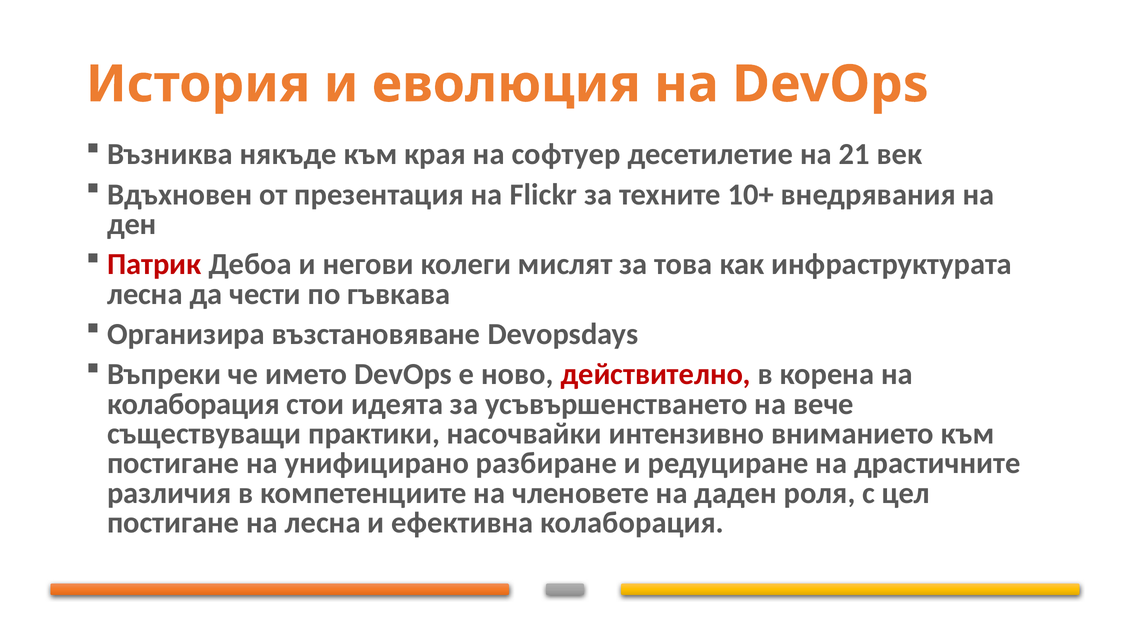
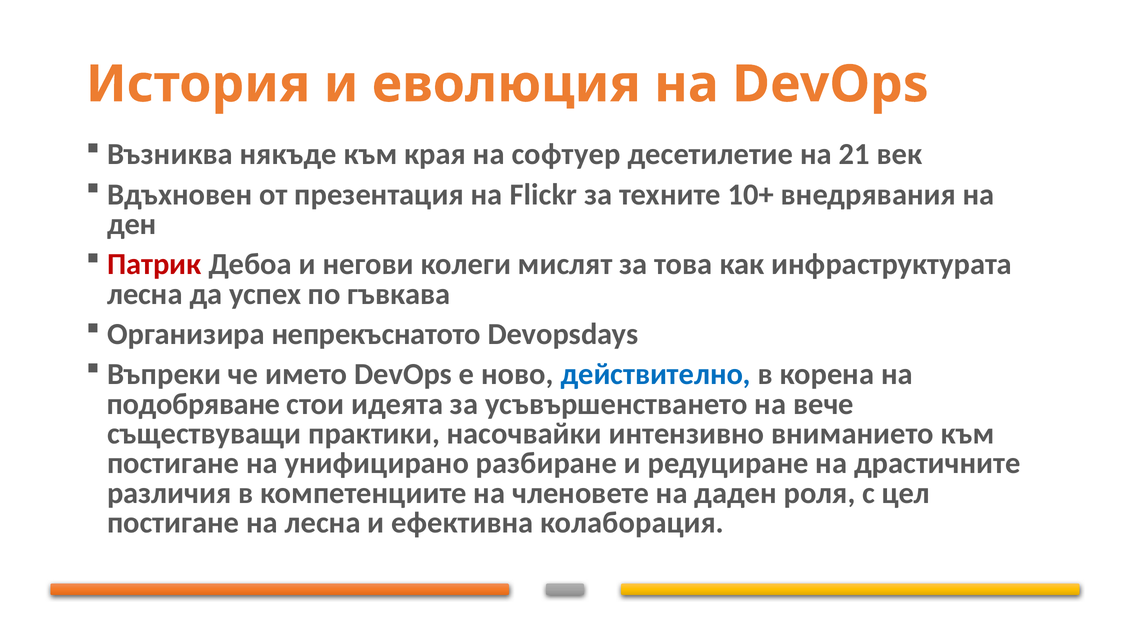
чести: чести -> успех (265, 294)
възстановяване: възстановяване -> непрекъснатото (376, 334)
действително colour: red -> blue (656, 374)
колаборация: колаборация -> подобряване (193, 404)
